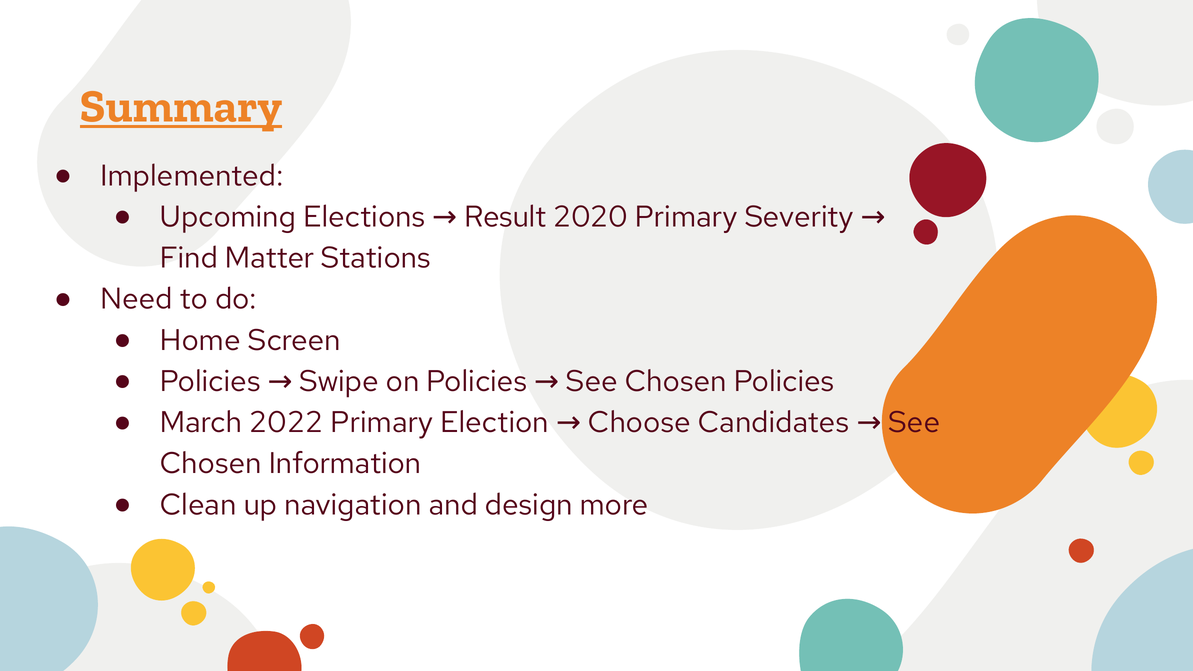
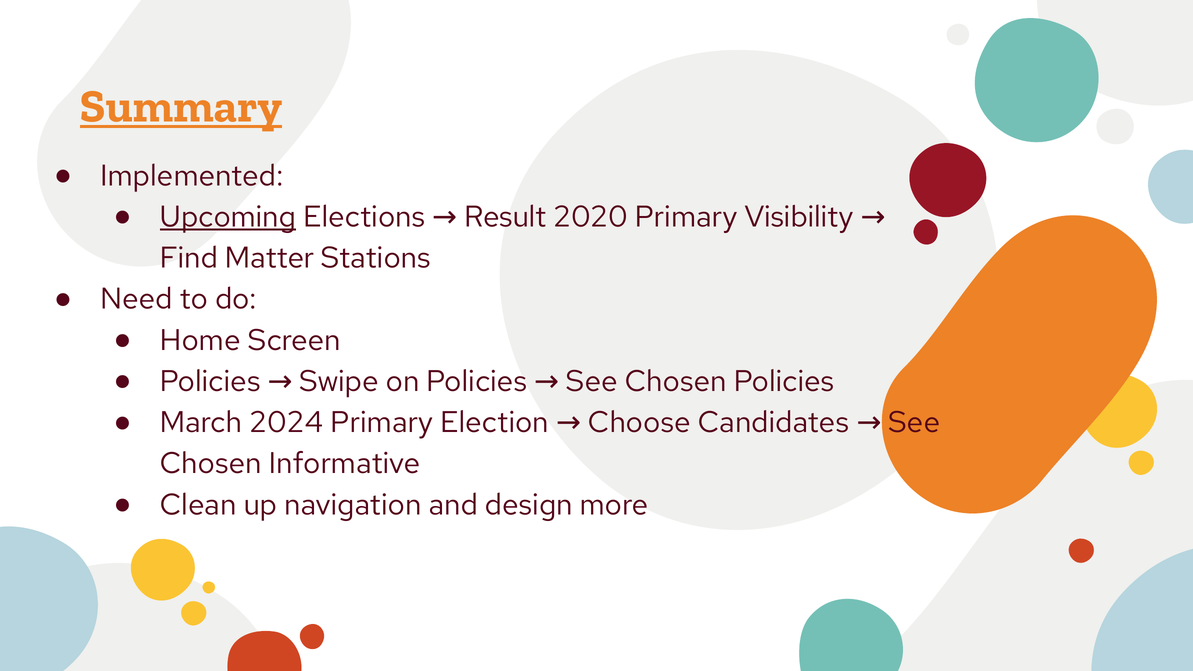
Upcoming underline: none -> present (228, 217)
Severity: Severity -> Visibility (799, 217)
2022: 2022 -> 2024 (286, 423)
Information: Information -> Informative (345, 464)
